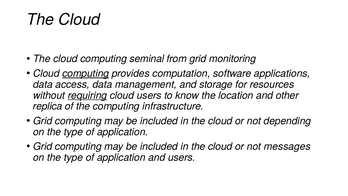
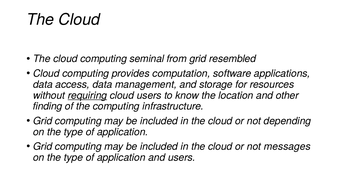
monitoring: monitoring -> resembled (233, 59)
computing underline: present -> none (86, 73)
replica: replica -> finding (48, 106)
